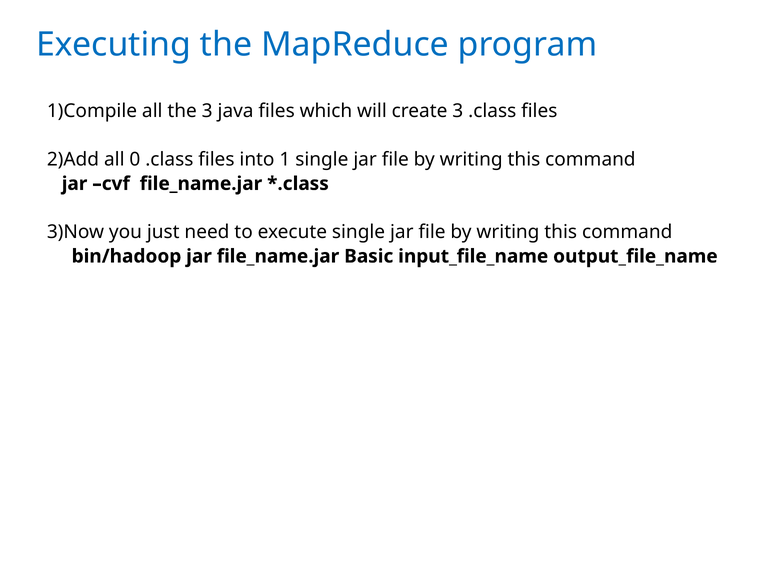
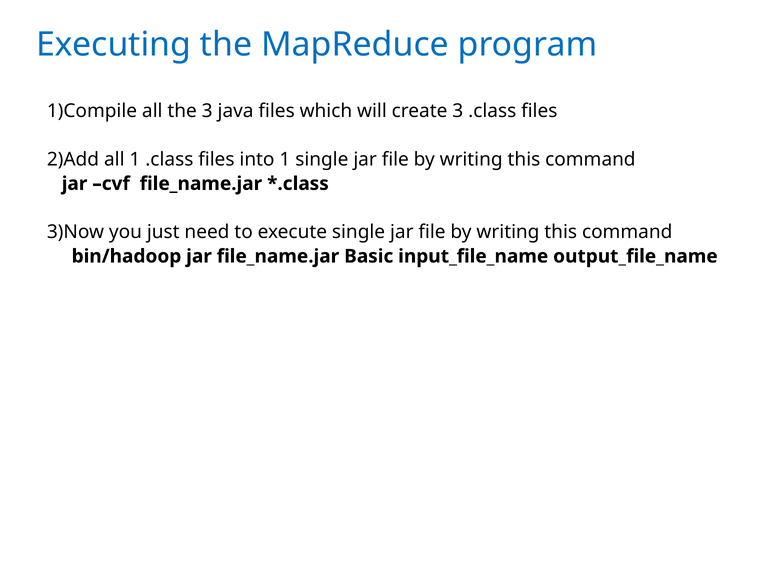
all 0: 0 -> 1 (135, 160)
